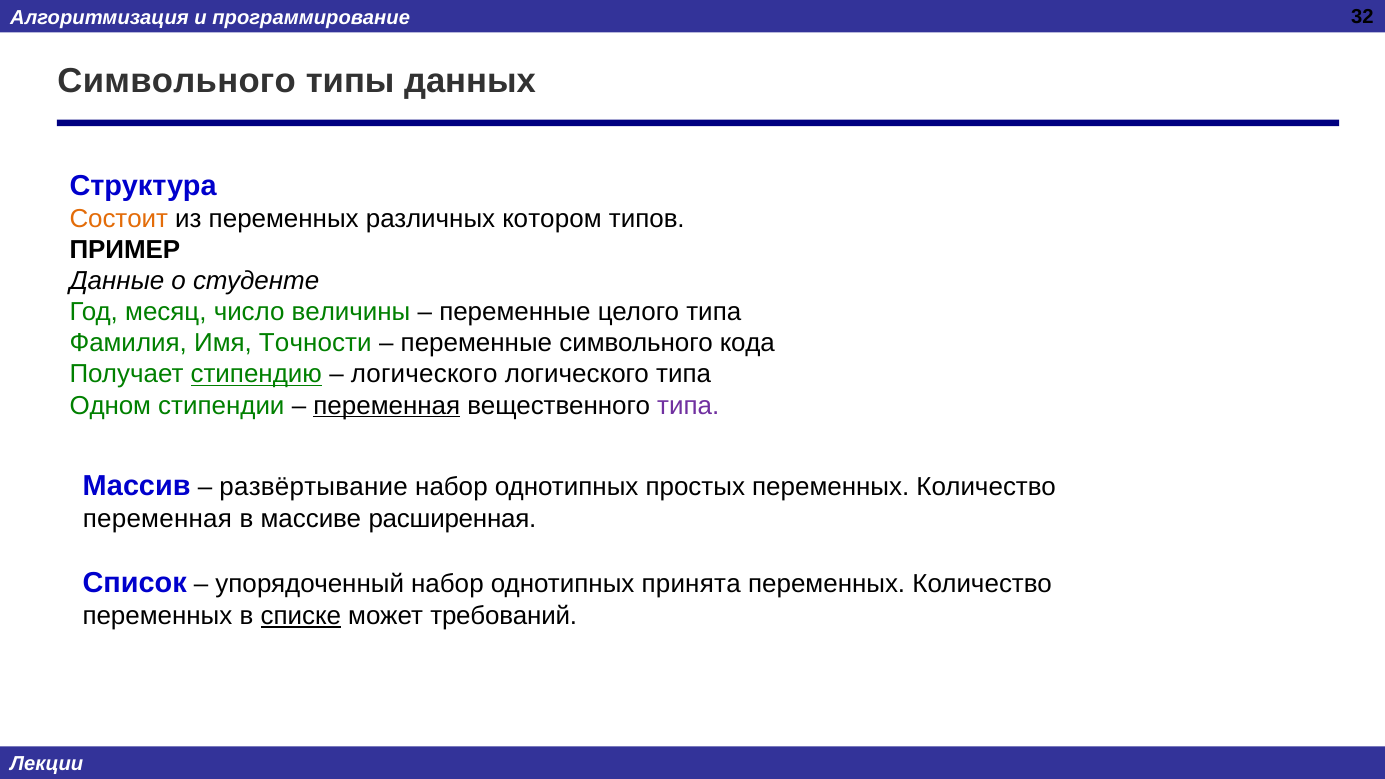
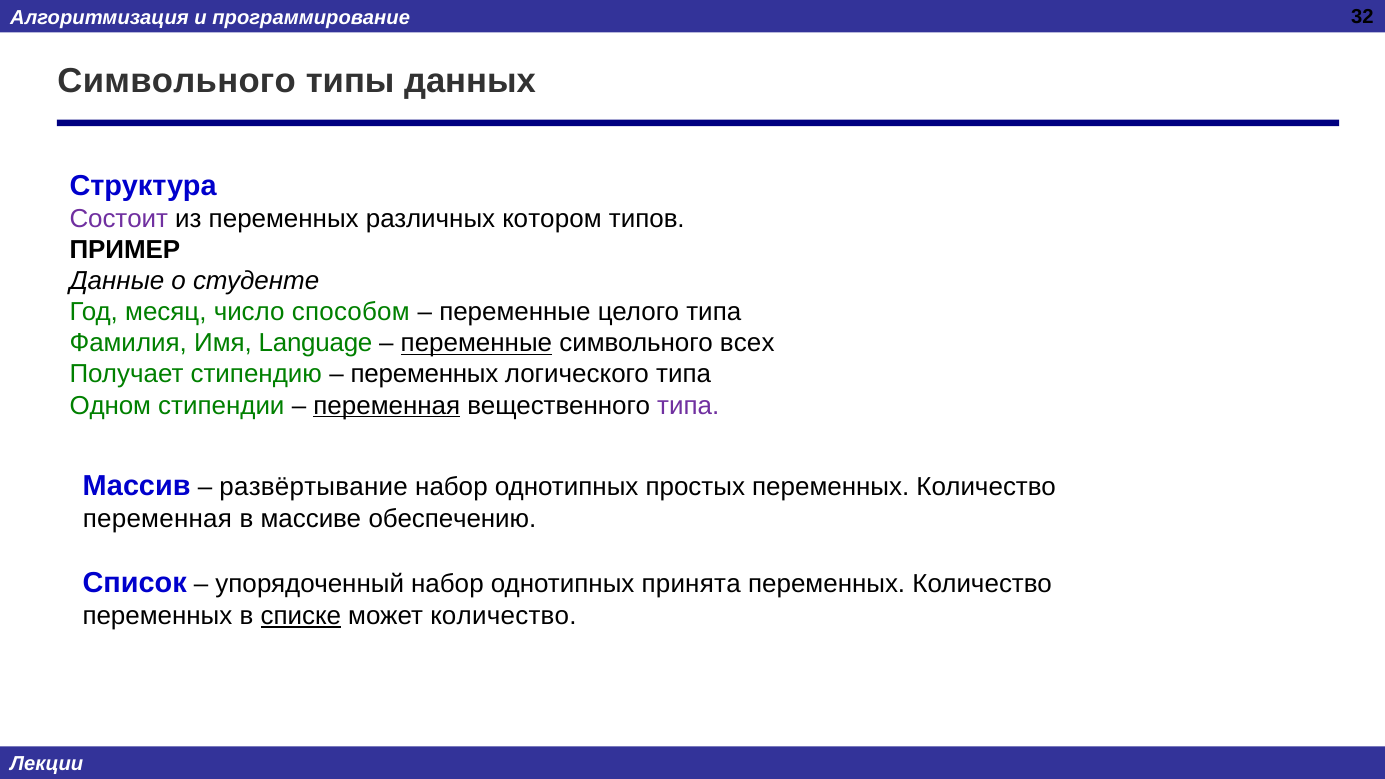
Состоит colour: orange -> purple (119, 219)
величины: величины -> способом (351, 312)
Точности: Точности -> Language (316, 343)
переменные underline: none -> present (476, 343)
кода: кода -> всех (747, 343)
стипендию underline: present -> none (256, 374)
логического: логического -> переменных (424, 374)
расширенная: расширенная -> обеспечению (452, 519)
может требований: требований -> количество (503, 616)
